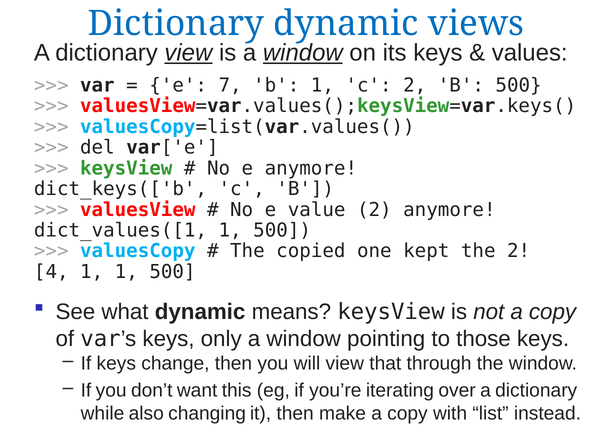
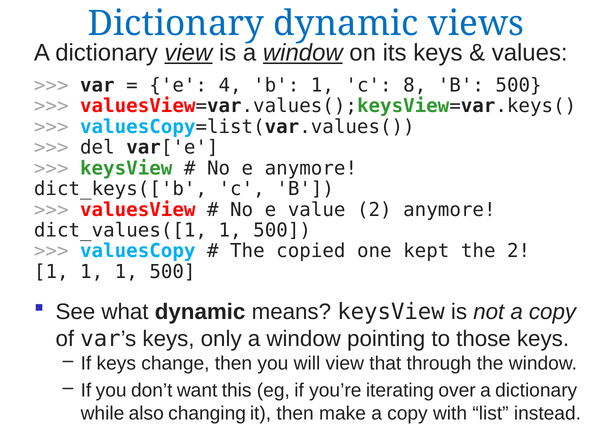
7: 7 -> 4 (230, 85)
c 2: 2 -> 8 (415, 85)
4: 4 -> 1 (51, 271)
